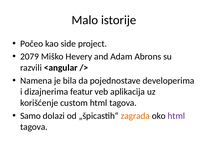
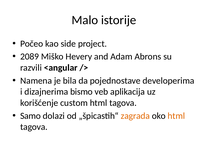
2079: 2079 -> 2089 (30, 57)
featur: featur -> bismo (81, 92)
html colour: purple -> orange (176, 116)
